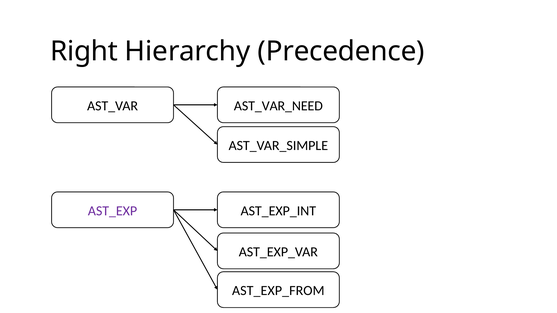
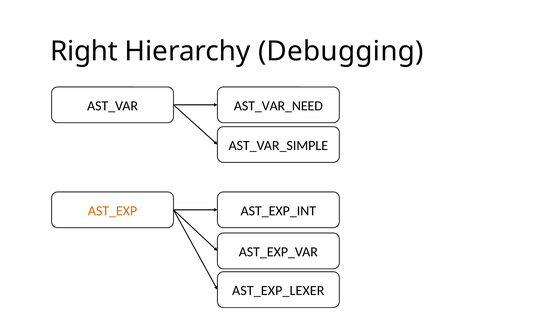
Precedence: Precedence -> Debugging (341, 51)
AST_EXP colour: purple -> orange (113, 211)
AST_EXP_FROM: AST_EXP_FROM -> AST_EXP_LEXER (278, 291)
